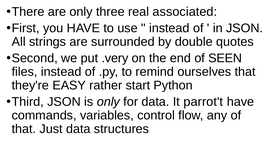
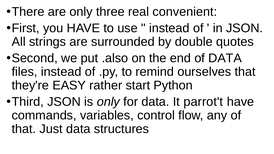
associated: associated -> convenient (185, 12)
.very: .very -> .also (115, 58)
of SEEN: SEEN -> DATA (225, 58)
